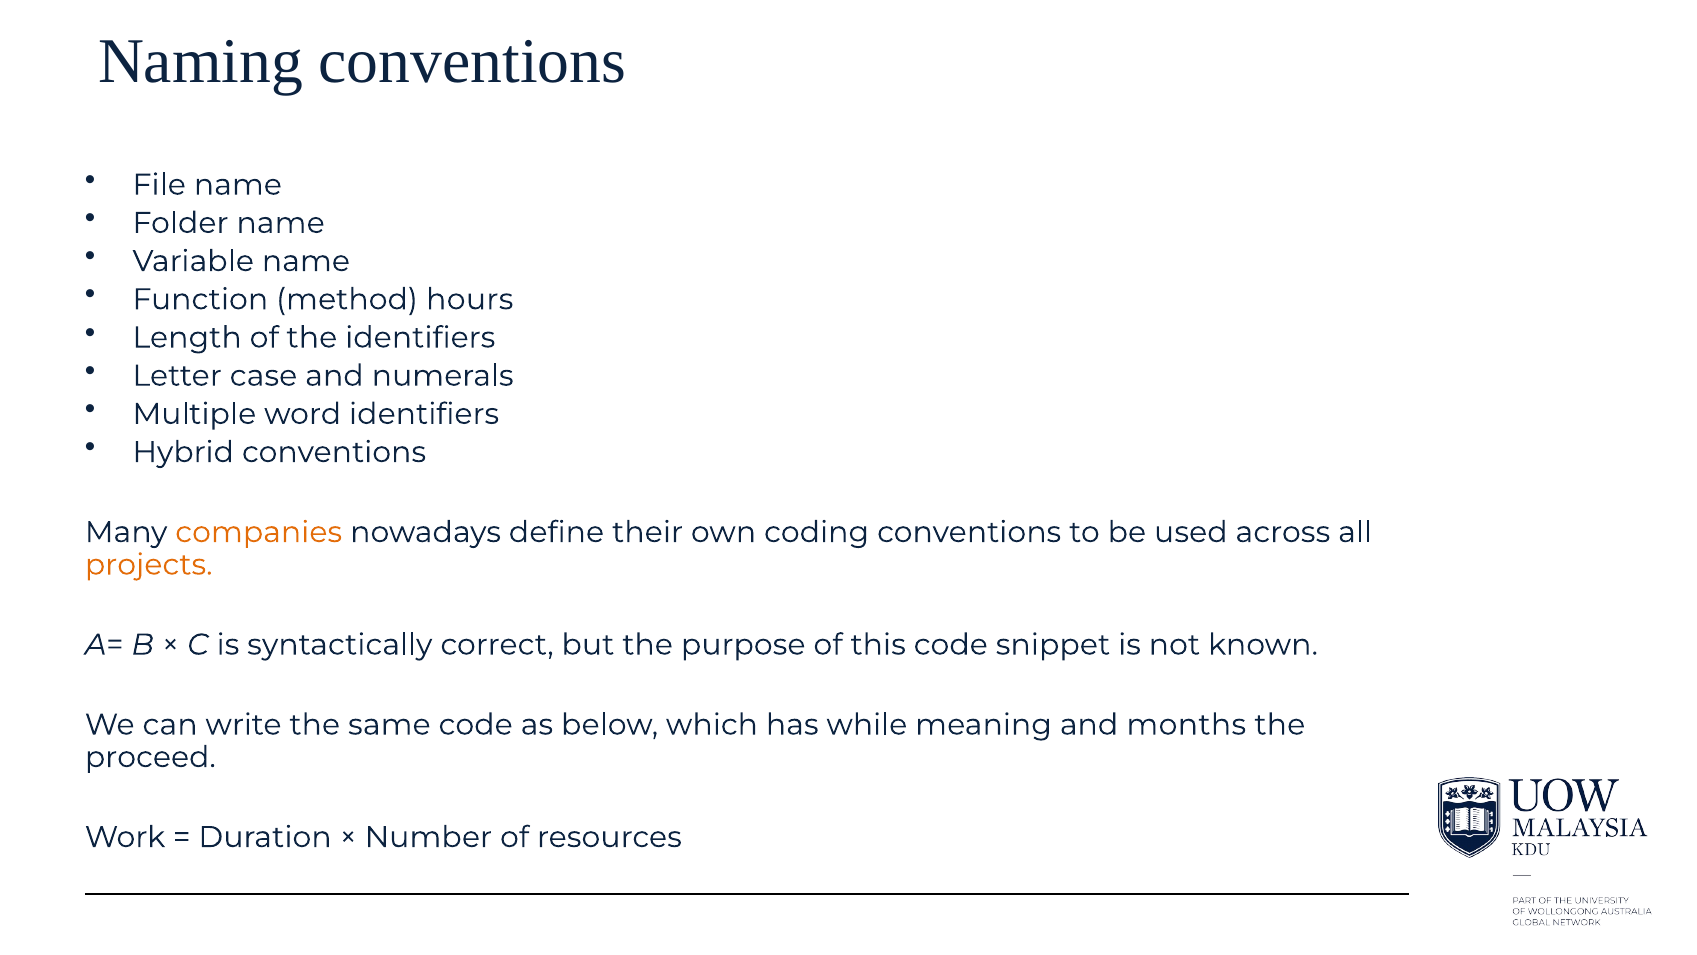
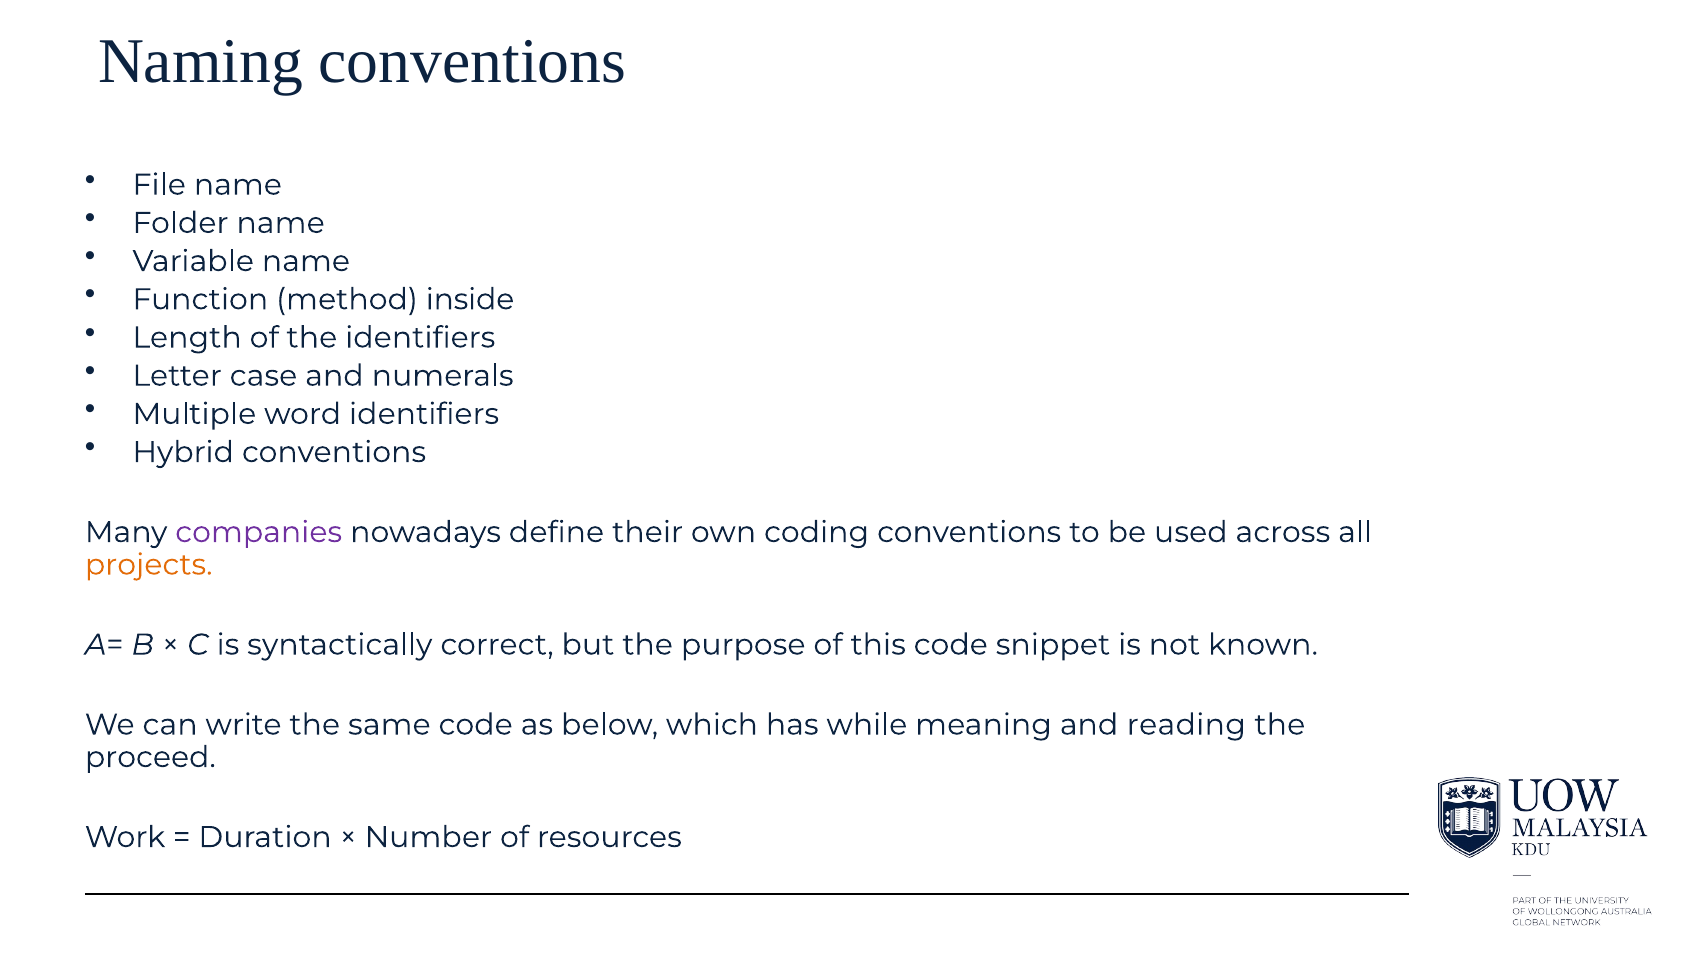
hours: hours -> inside (470, 299)
companies colour: orange -> purple (259, 532)
months: months -> reading (1186, 724)
